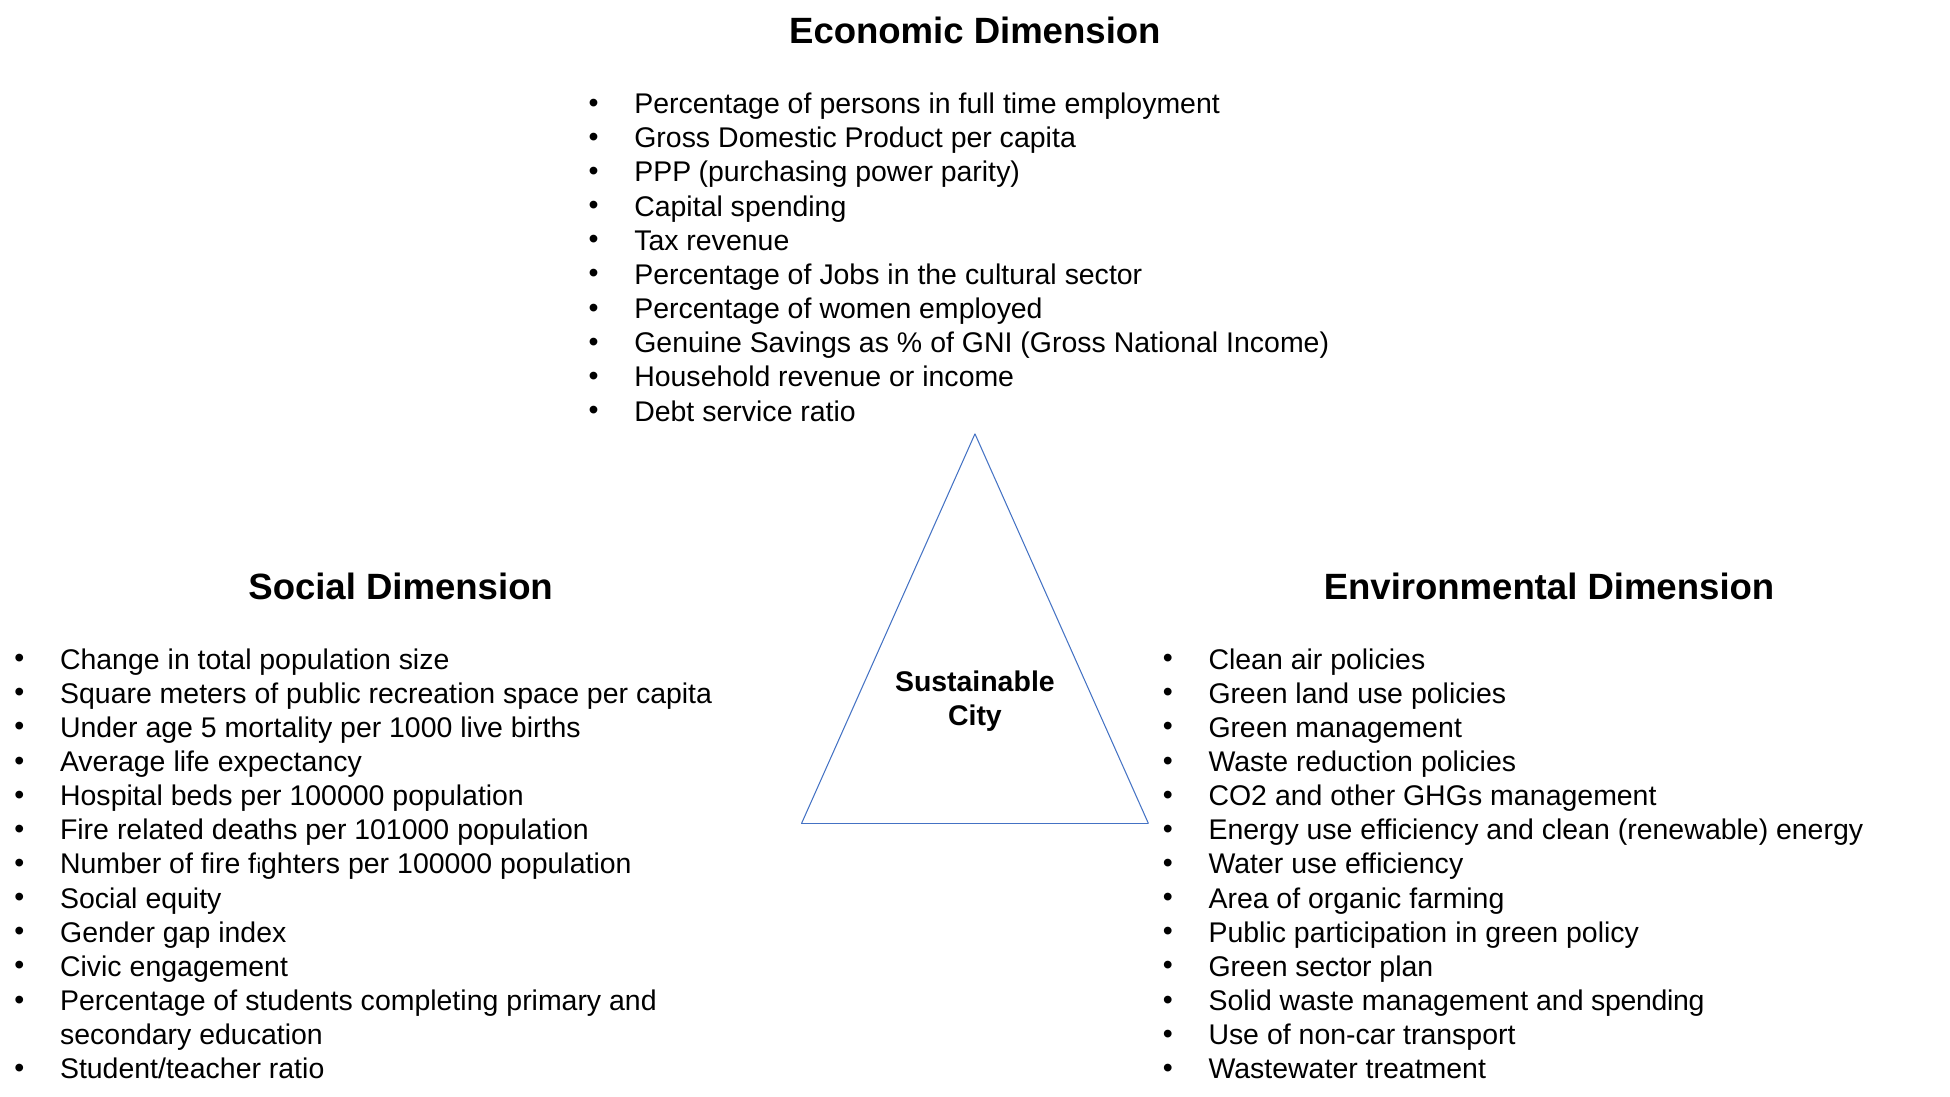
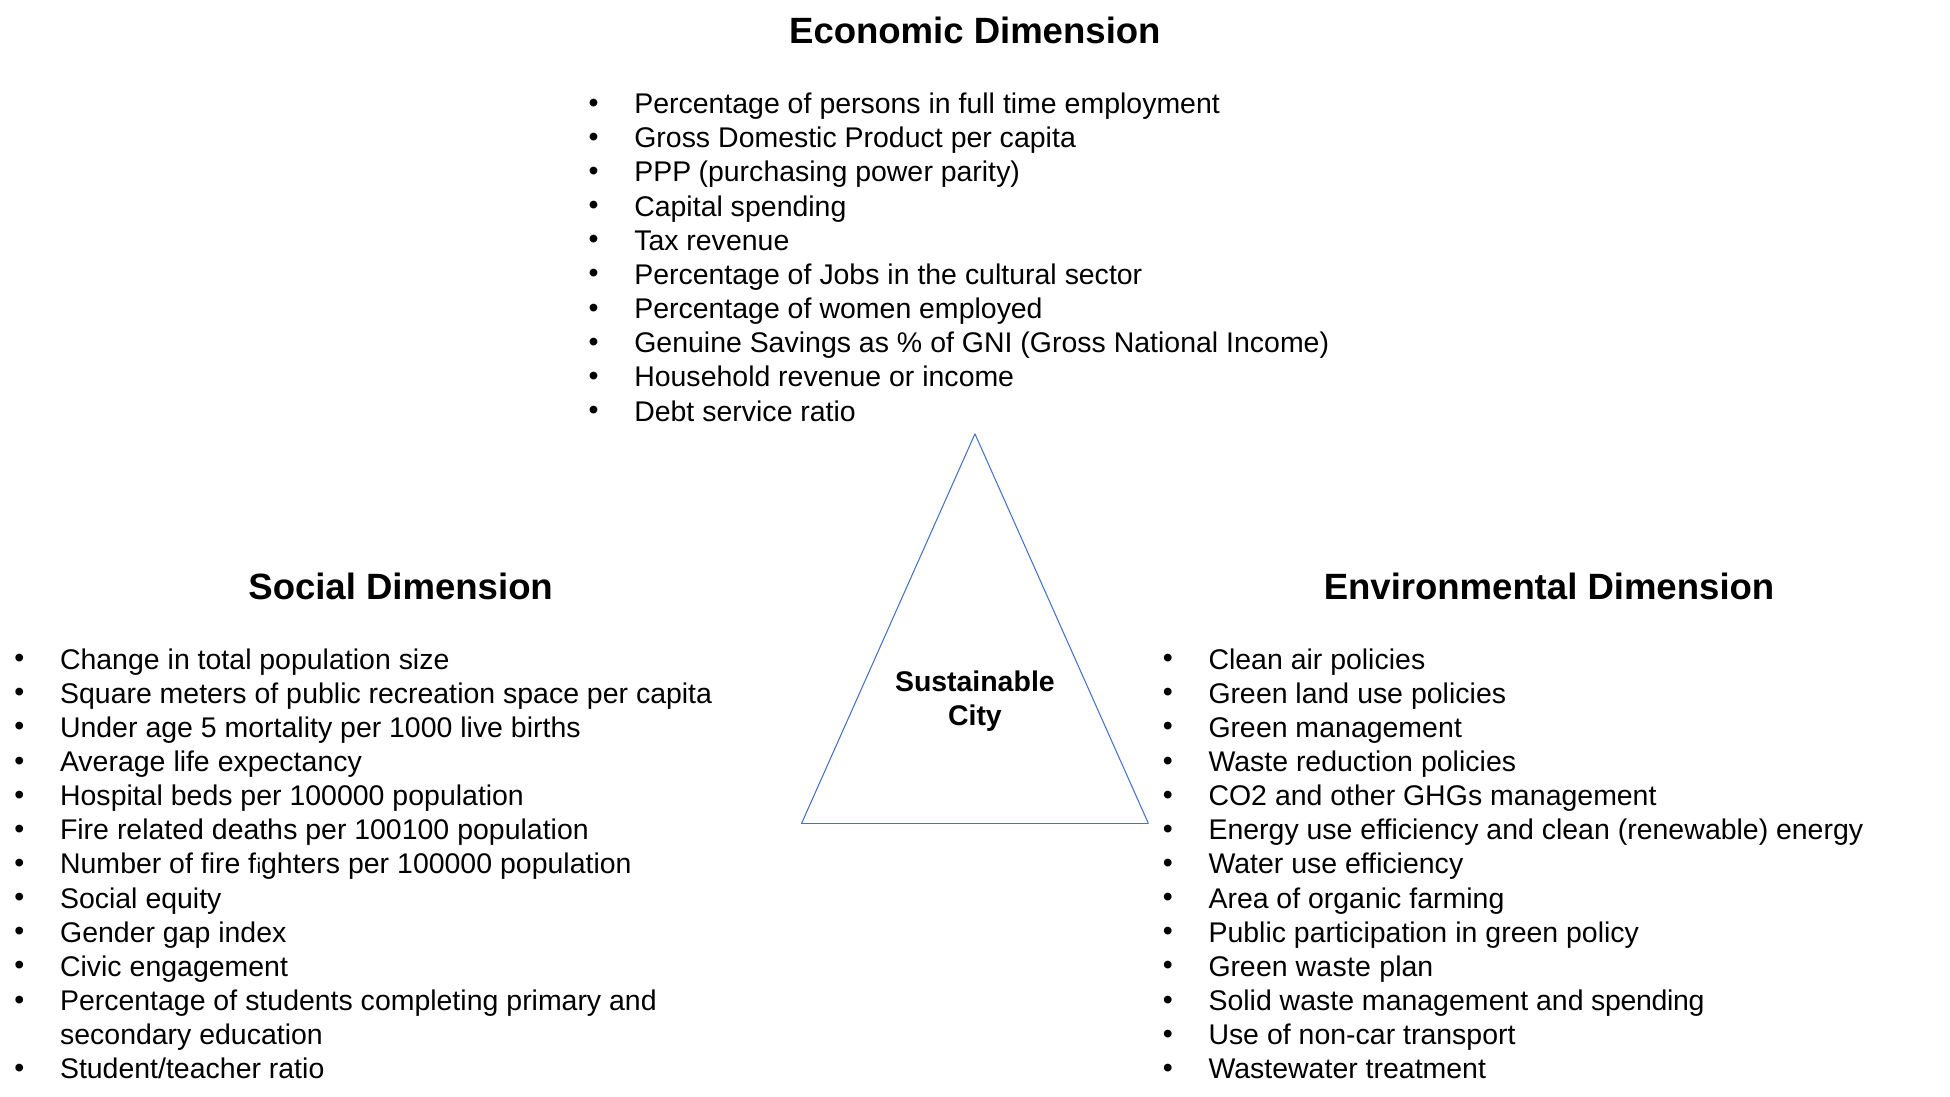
101000: 101000 -> 100100 (402, 830)
Green sector: sector -> waste (1333, 967)
